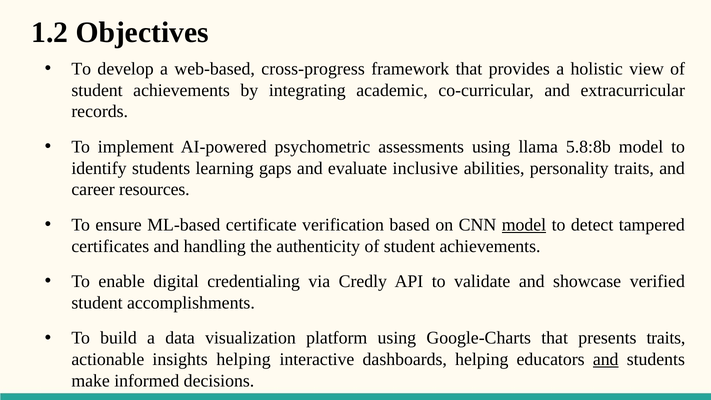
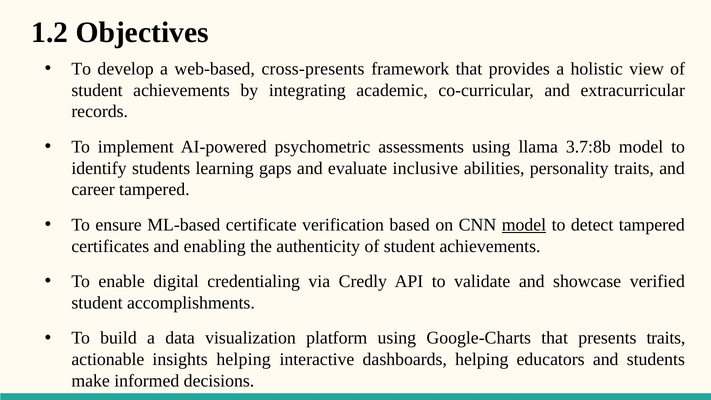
cross-progress: cross-progress -> cross-presents (313, 69)
5.8:8b: 5.8:8b -> 3.7:8b (588, 147)
career resources: resources -> tampered (154, 190)
handling: handling -> enabling (215, 246)
and underline: present -> none (606, 359)
